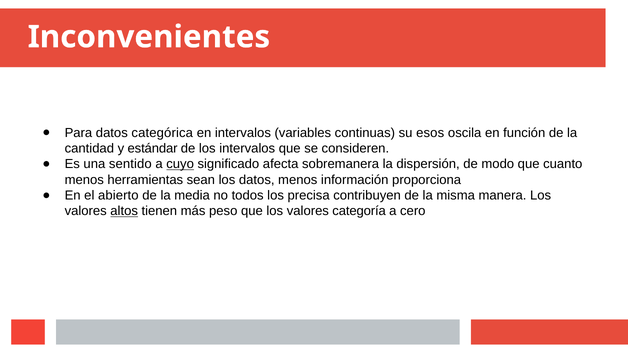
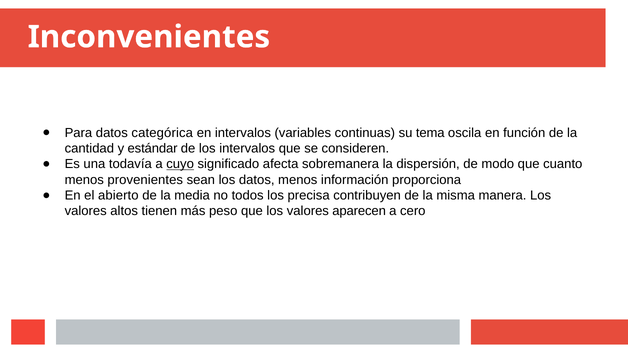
esos: esos -> tema (430, 133)
sentido: sentido -> todavía (130, 164)
herramientas: herramientas -> provenientes (145, 180)
altos underline: present -> none (124, 211)
categoría: categoría -> aparecen (359, 211)
